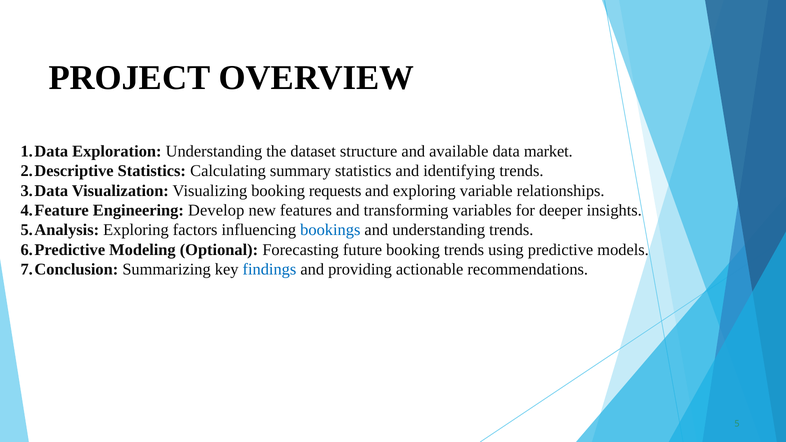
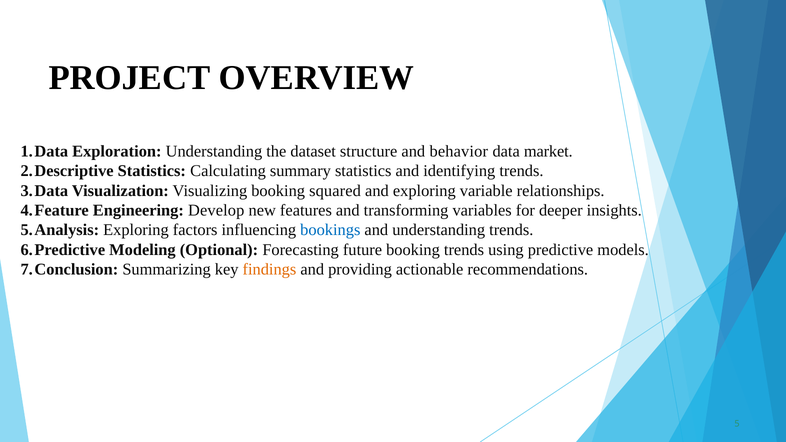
available: available -> behavior (459, 151)
requests: requests -> squared (335, 191)
findings colour: blue -> orange (269, 269)
